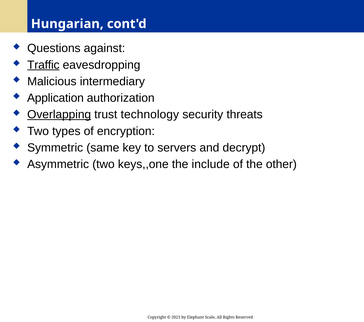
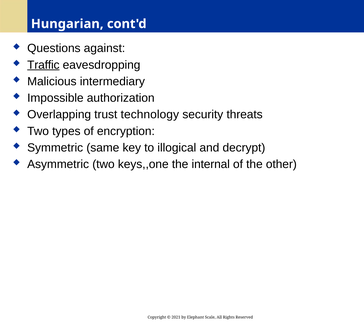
Application: Application -> Impossible (55, 98)
Overlapping underline: present -> none (59, 115)
servers: servers -> illogical (177, 148)
include: include -> internal (211, 164)
